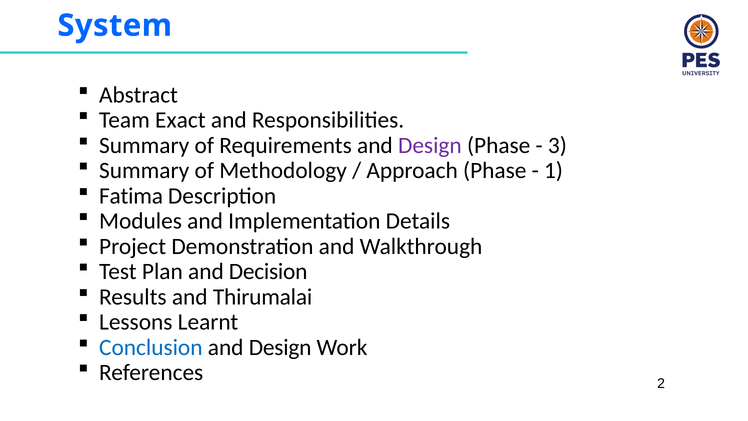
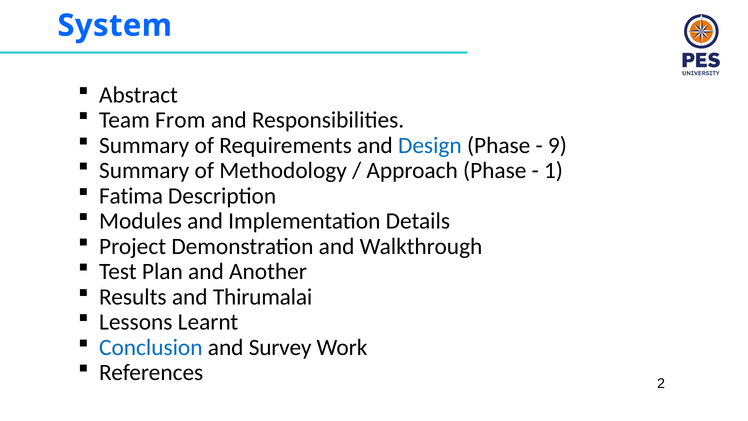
Exact: Exact -> From (180, 120)
Design colour: purple -> blue (430, 145)
3: 3 -> 9 (557, 145)
Decision: Decision -> Another (268, 271)
Design: Design -> Survey (280, 347)
